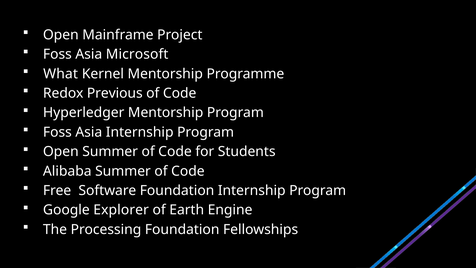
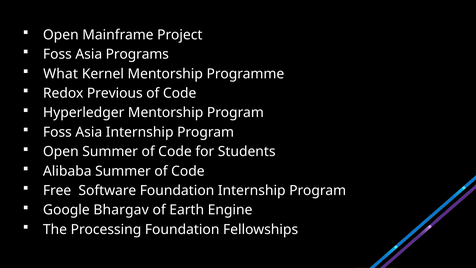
Microsoft: Microsoft -> Programs (137, 54)
Explorer: Explorer -> Bhargav (121, 210)
